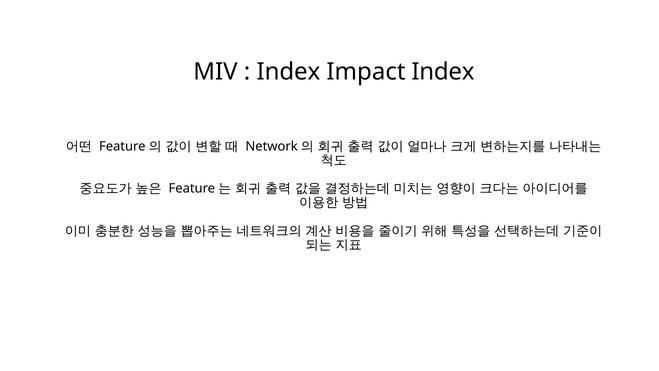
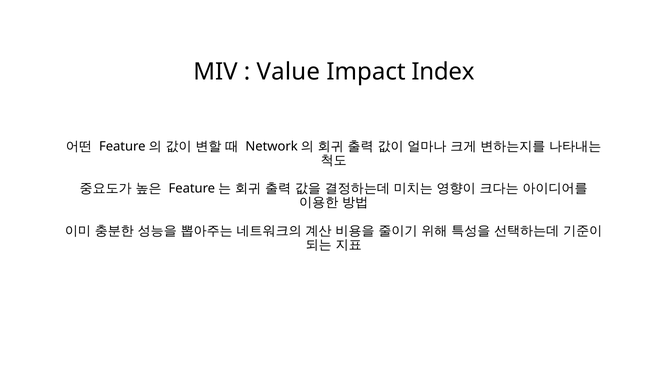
Index: Index -> Value (288, 72)
